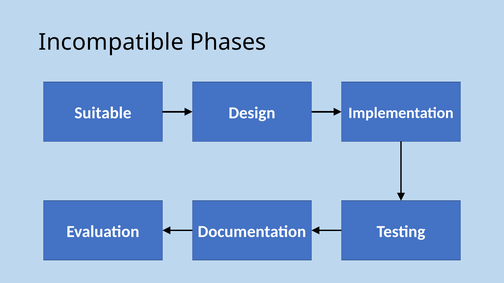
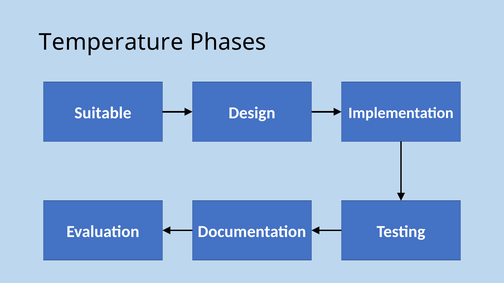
Incompatible: Incompatible -> Temperature (111, 42)
